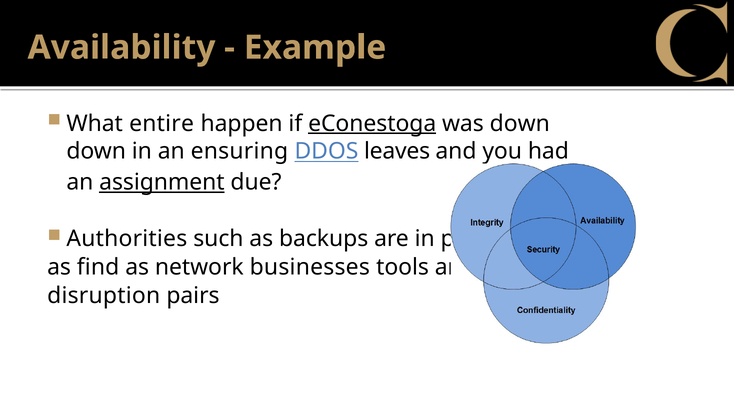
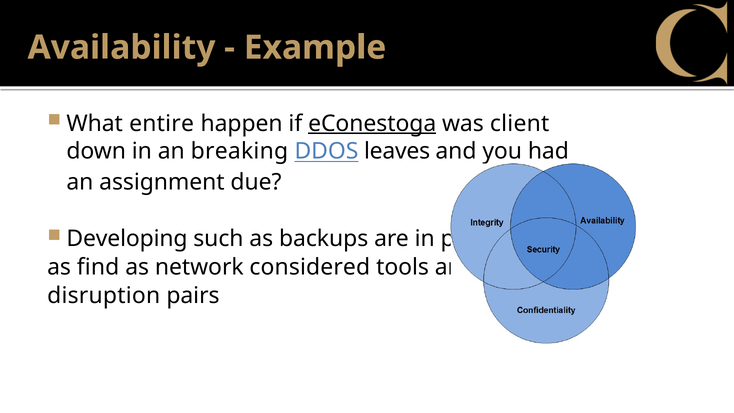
was down: down -> client (520, 124)
ensuring: ensuring -> breaking (239, 151)
assignment underline: present -> none (162, 182)
Authorities: Authorities -> Developing (127, 239)
businesses: businesses -> considered (310, 267)
